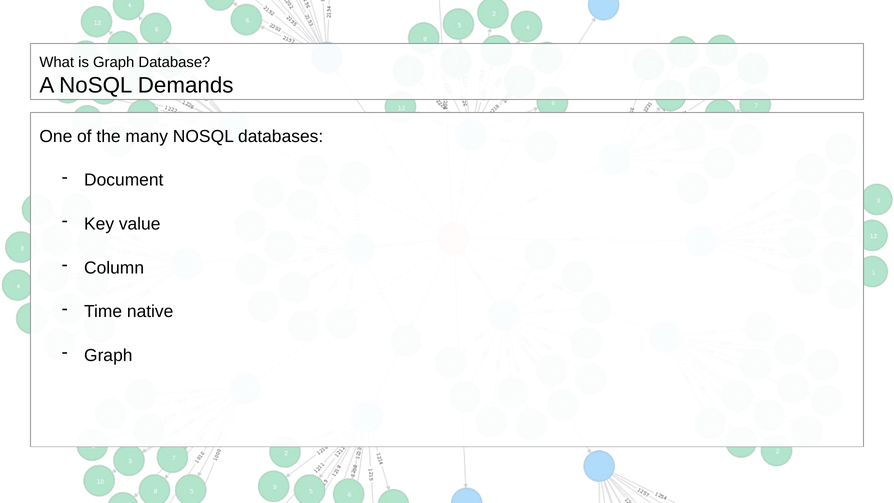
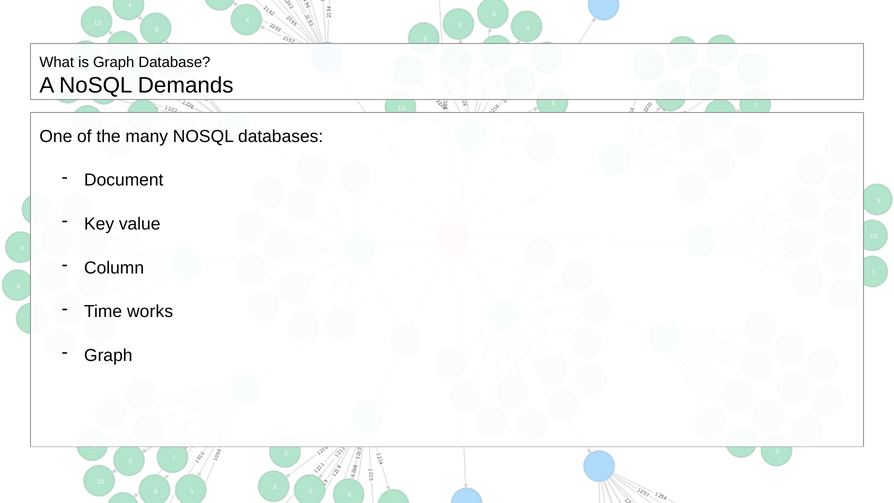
native: native -> works (150, 312)
